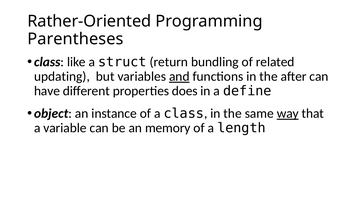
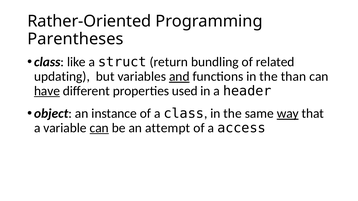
after: after -> than (293, 77)
have underline: none -> present (47, 91)
does: does -> used (185, 91)
define: define -> header (247, 91)
can underline: none -> present (99, 128)
memory: memory -> attempt (168, 128)
length: length -> access (241, 128)
